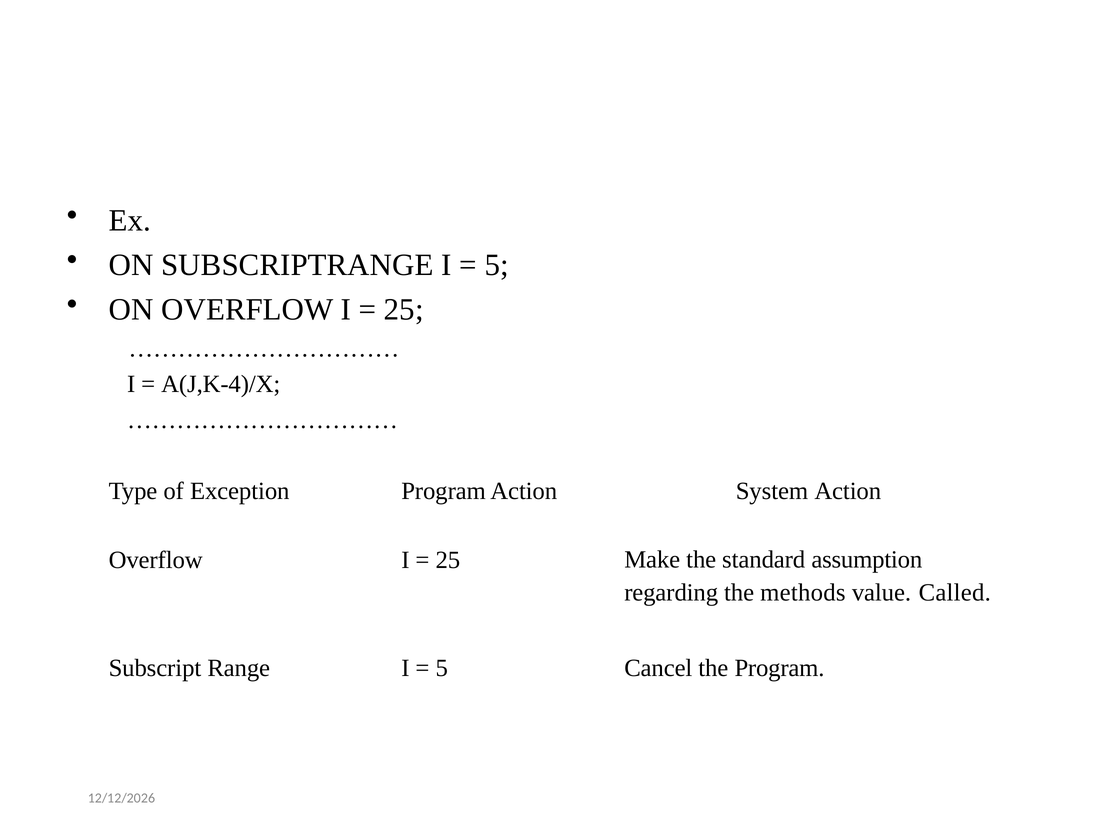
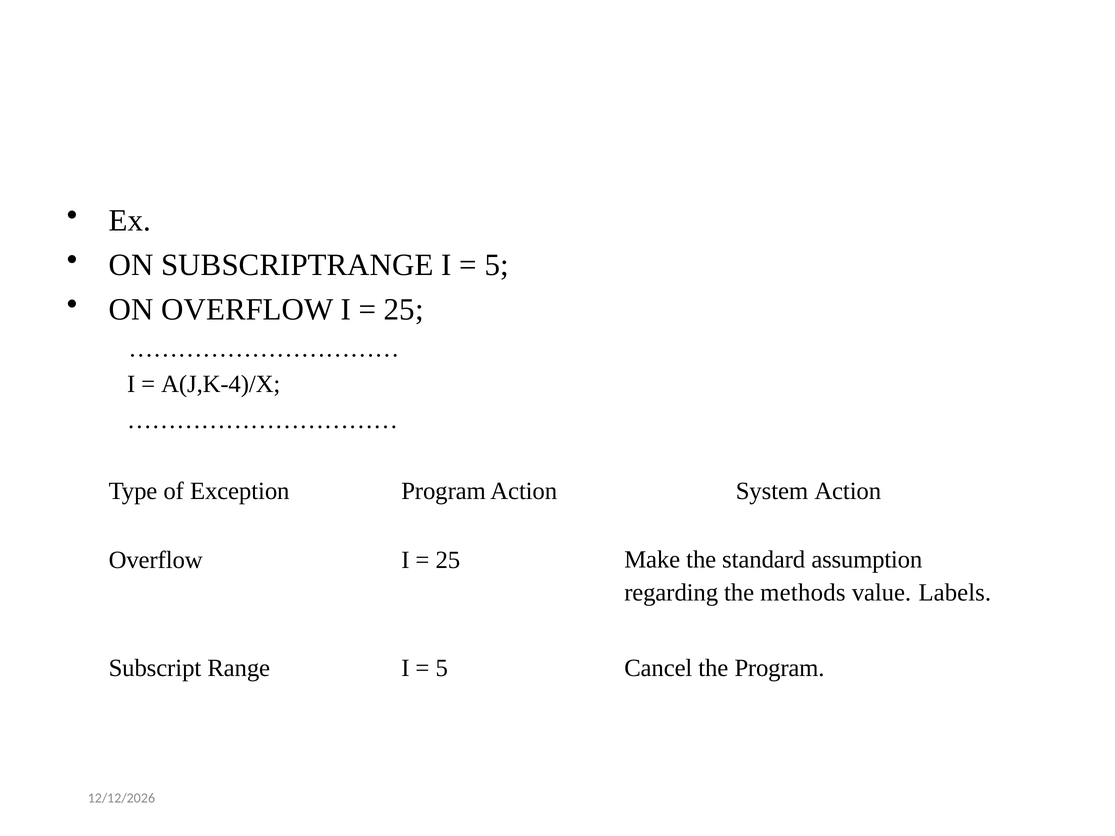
Called: Called -> Labels (955, 593)
